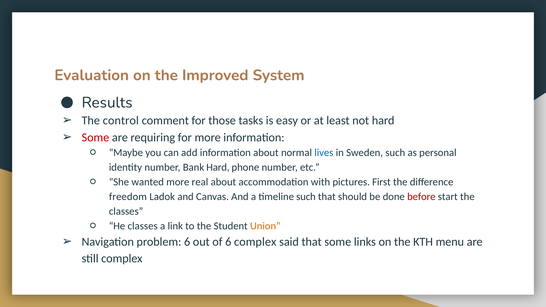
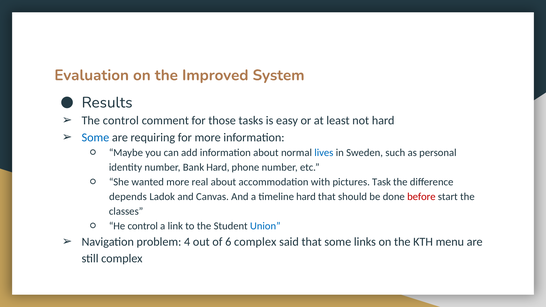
Some colour: red -> blue (95, 137)
First: First -> Task (381, 182)
freedom: freedom -> depends (128, 197)
timeline such: such -> hard (306, 197)
He classes: classes -> control (143, 226)
Union colour: orange -> blue (265, 226)
problem 6: 6 -> 4 (187, 242)
